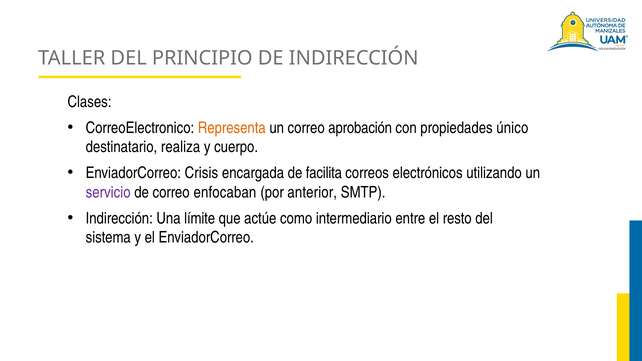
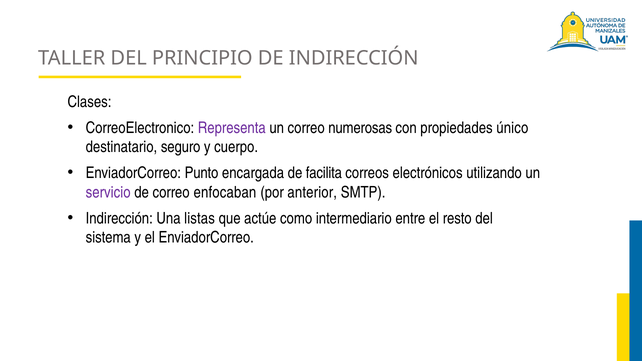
Representa colour: orange -> purple (232, 128)
aprobación: aprobación -> numerosas (360, 128)
realiza: realiza -> seguro (181, 147)
Crisis: Crisis -> Punto (202, 173)
límite: límite -> listas (200, 218)
